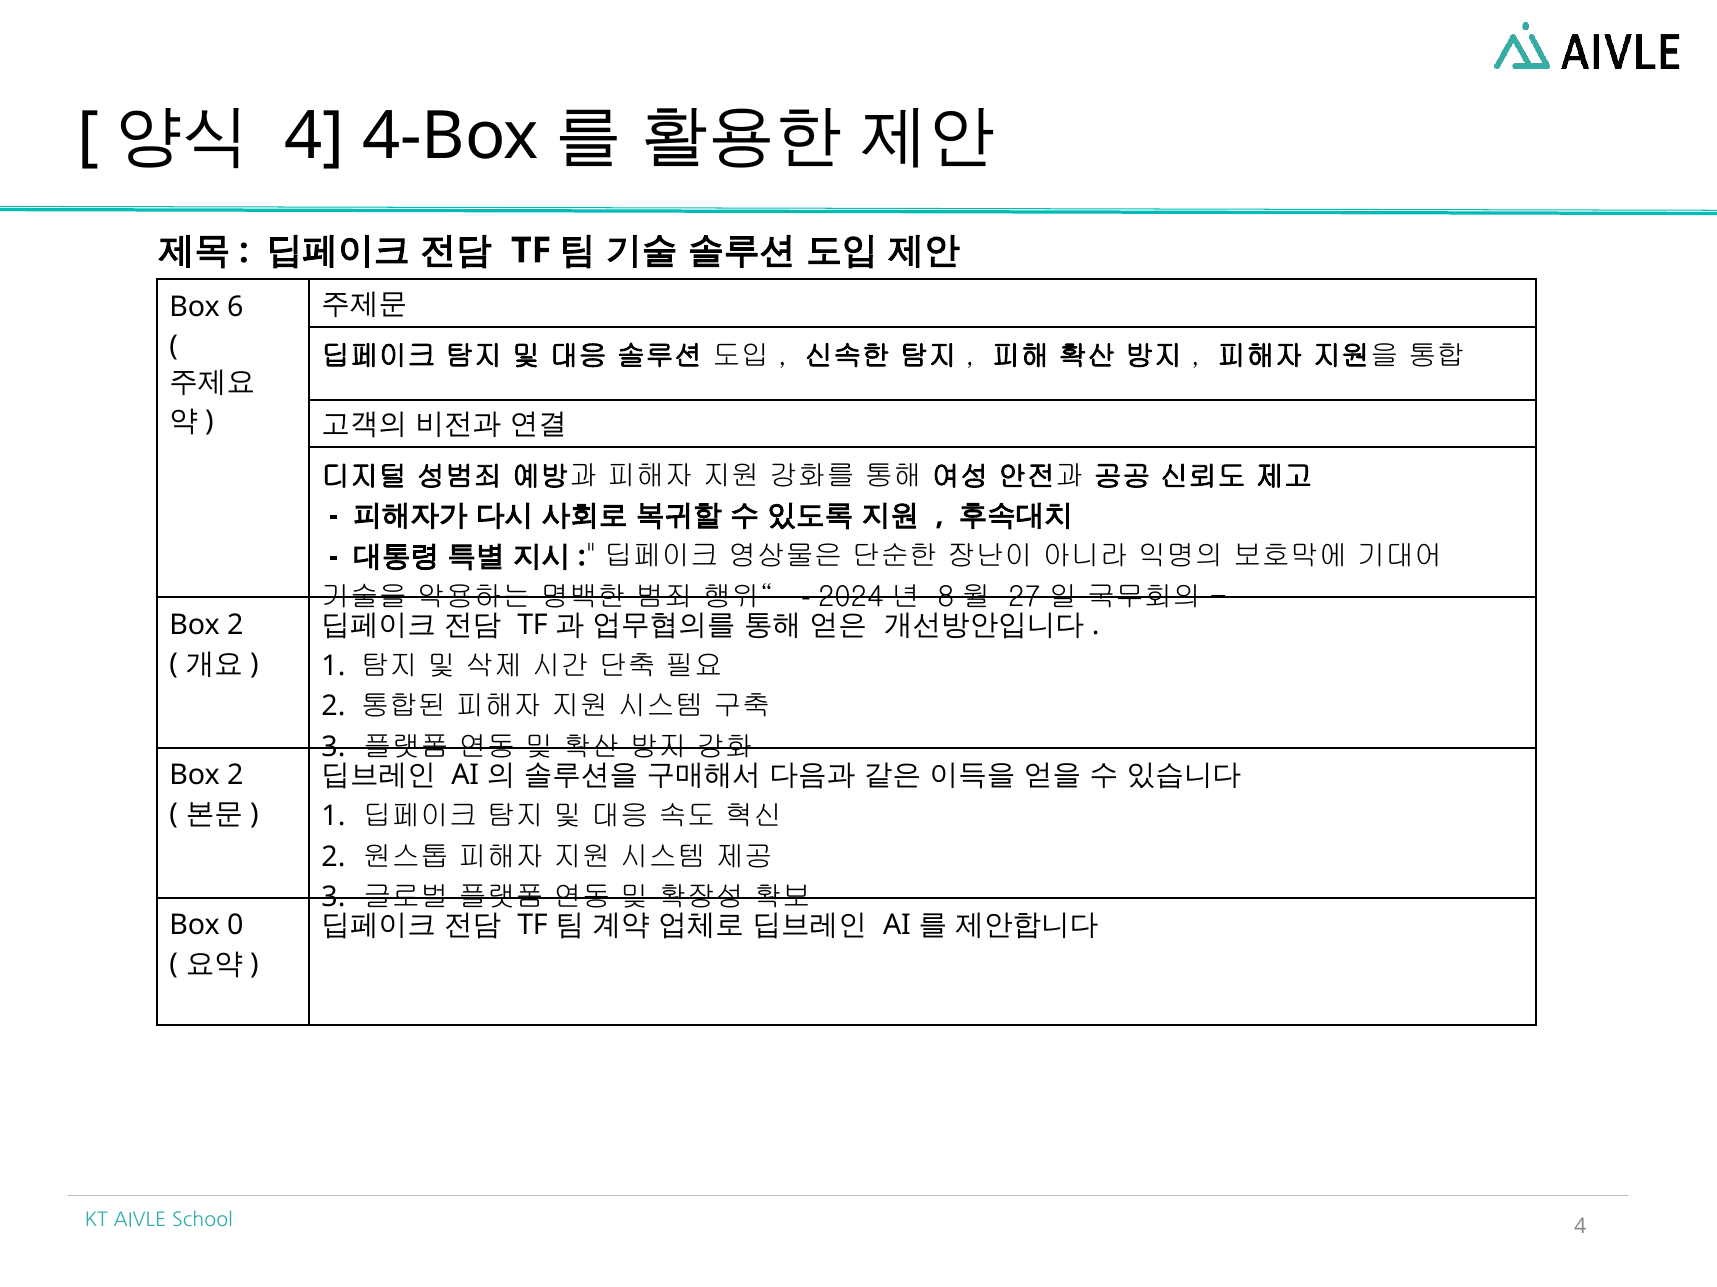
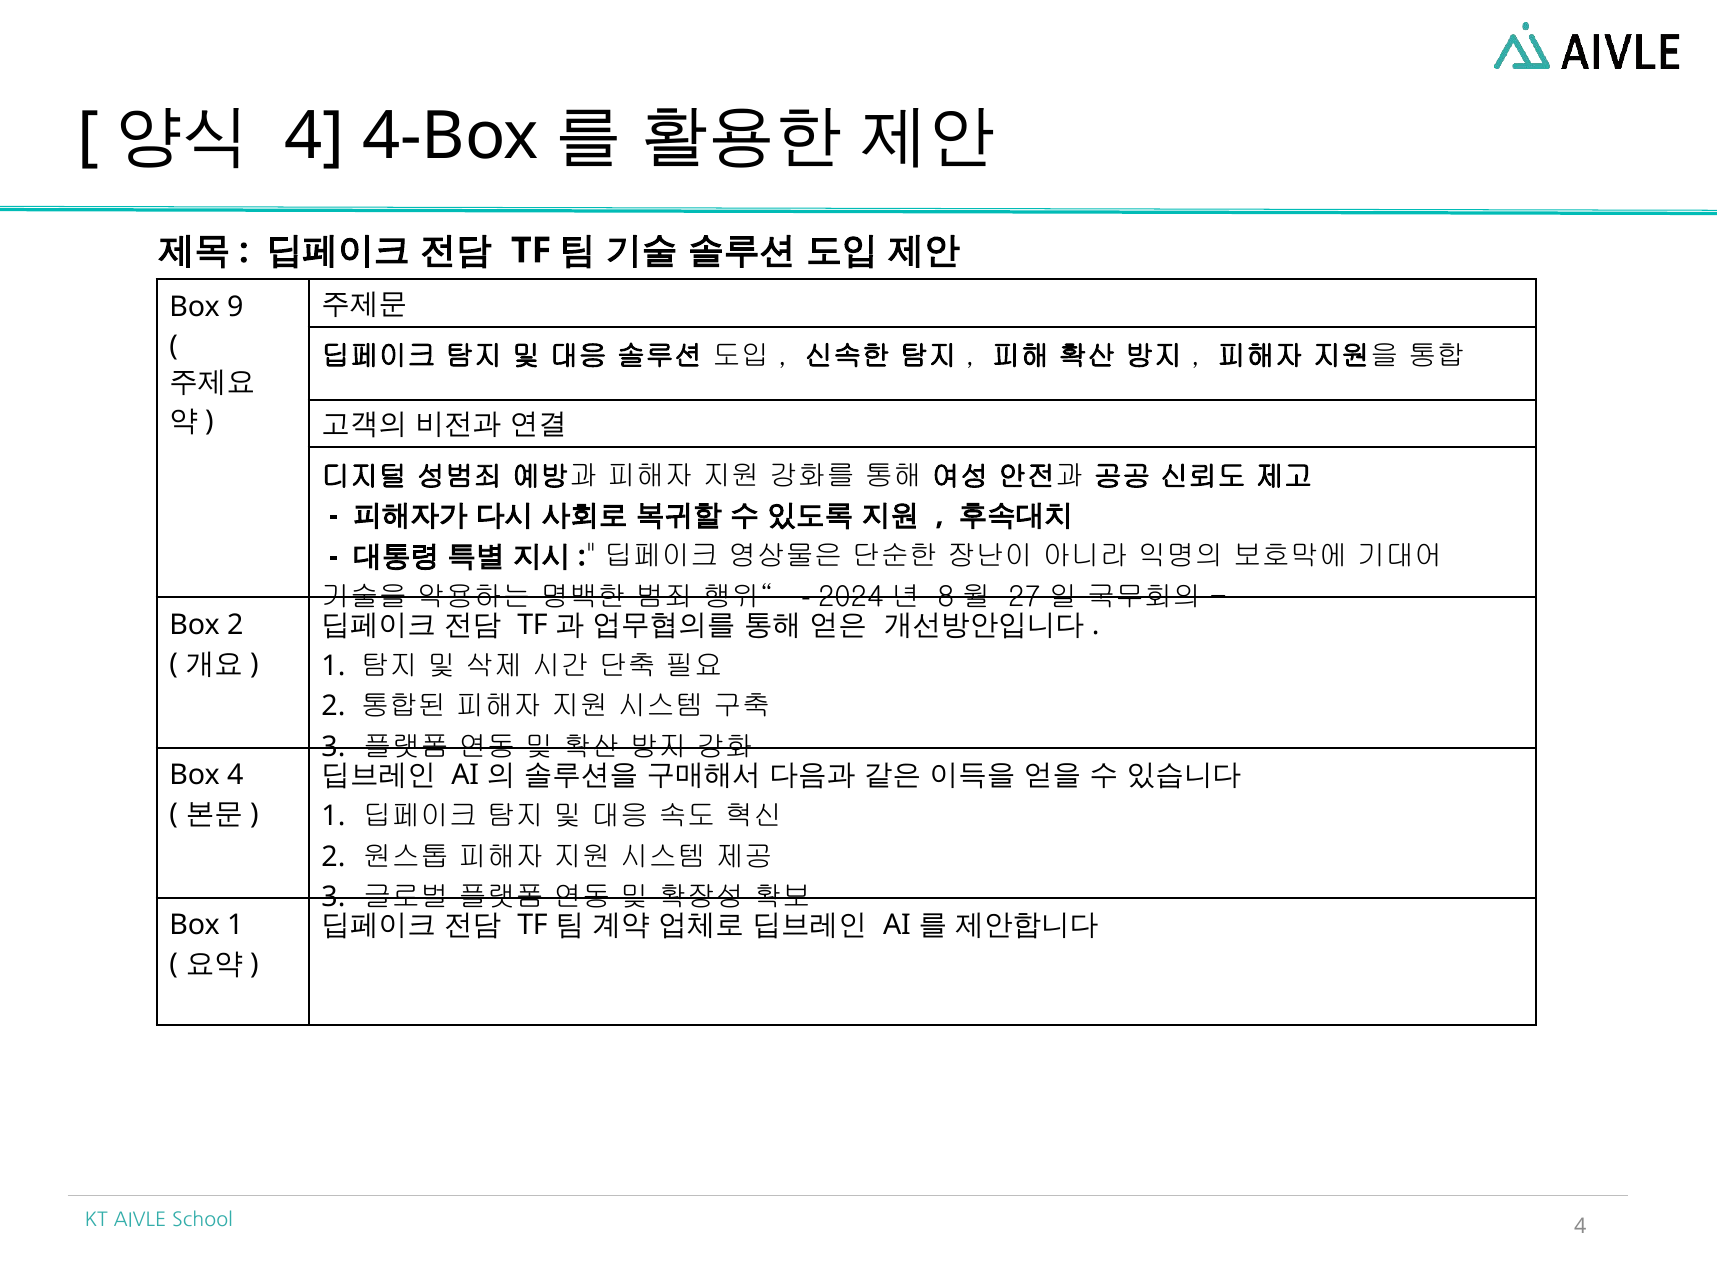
6: 6 -> 9 (235, 307)
2: 2 -> 4 (235, 776)
Box 0: 0 -> 1 (235, 926)
